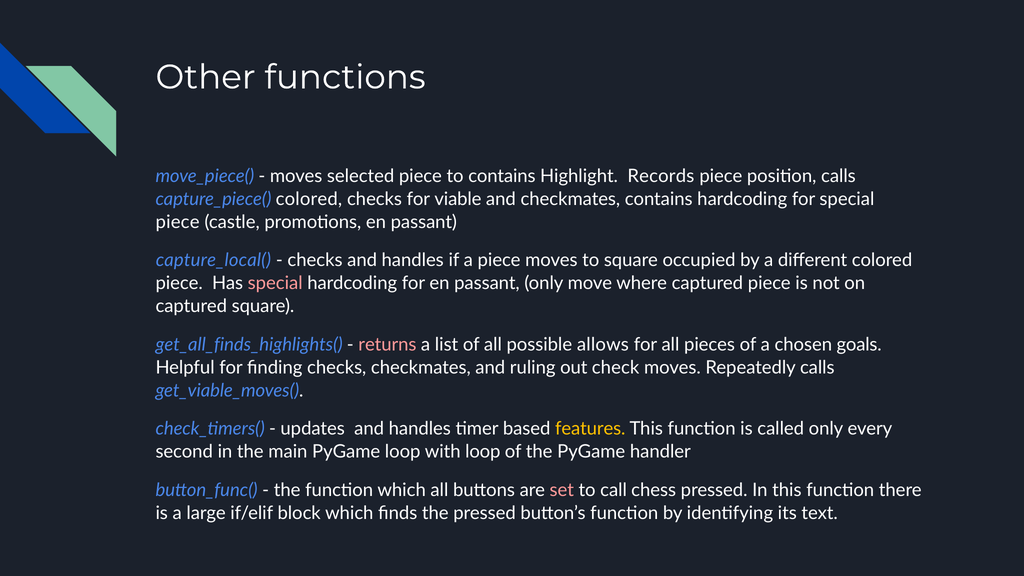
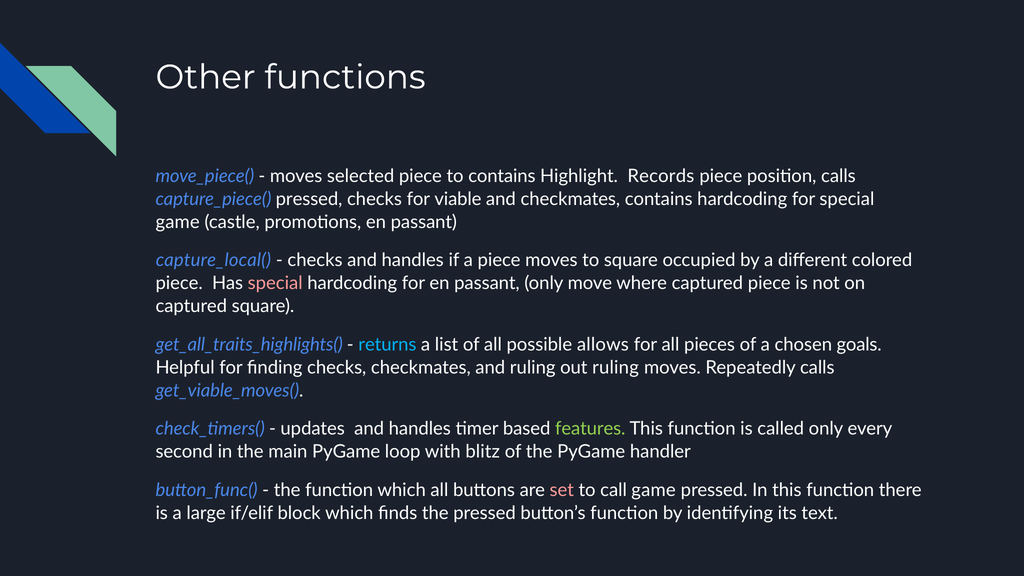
capture_piece( colored: colored -> pressed (309, 199)
piece: piece -> game (178, 222)
get_all_finds_highlights(: get_all_finds_highlights( -> get_all_traits_highlights( (249, 345)
returns colour: pink -> light blue (387, 345)
out check: check -> ruling (616, 367)
features colour: yellow -> light green (590, 429)
with loop: loop -> blitz (483, 452)
call chess: chess -> game (654, 490)
